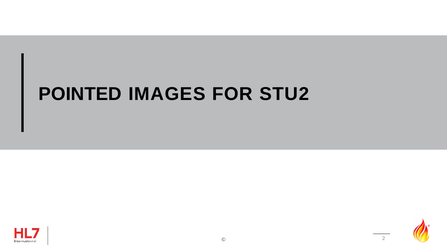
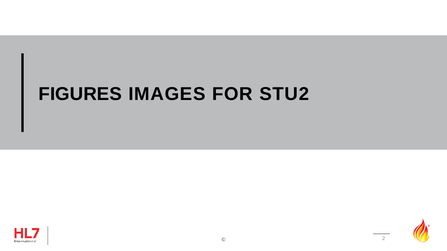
POINTED: POINTED -> FIGURES (80, 94)
